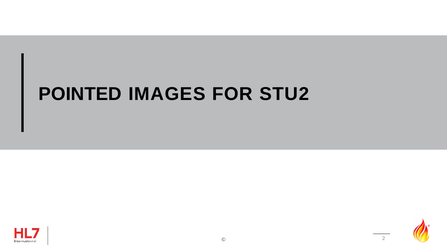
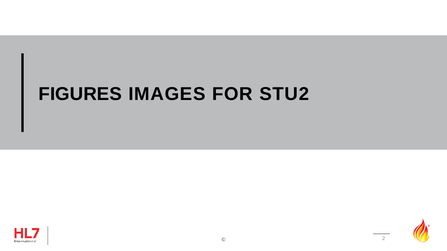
POINTED: POINTED -> FIGURES (80, 94)
